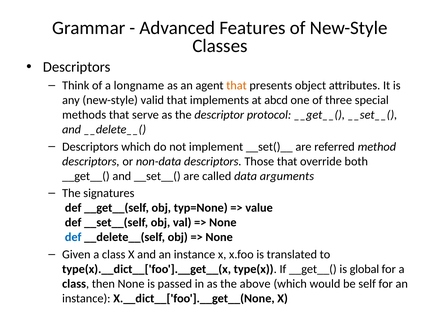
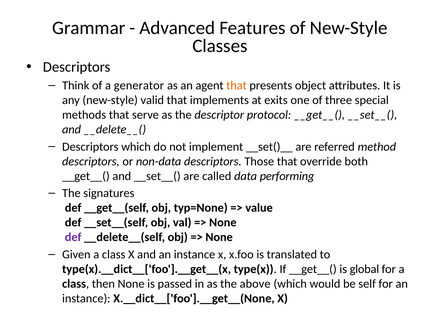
longname: longname -> generator (139, 85)
abcd: abcd -> exits (276, 100)
arguments: arguments -> performing (287, 176)
def colour: blue -> purple (73, 237)
